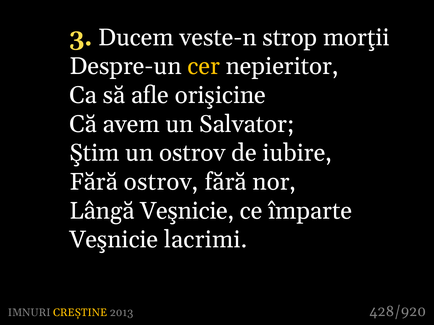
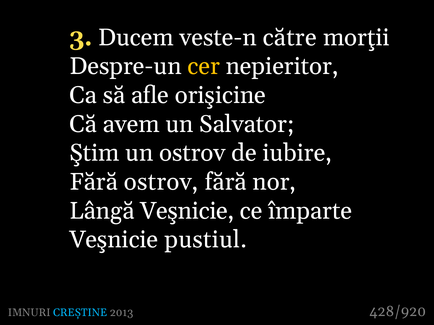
strop: strop -> către (290, 38)
lacrimi: lacrimi -> pustiul (206, 240)
CREȘTINE colour: yellow -> light blue (80, 313)
